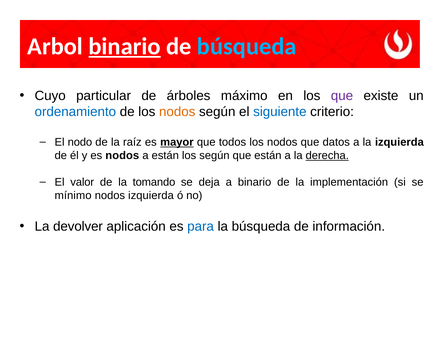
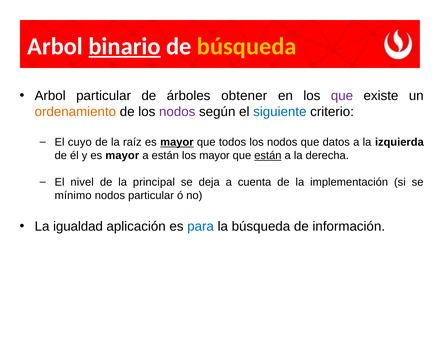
búsqueda colour: light blue -> yellow (247, 46)
Cuyo: Cuyo -> Arbol (50, 96)
máximo: máximo -> obtener (244, 96)
ordenamiento colour: blue -> orange (75, 112)
nodos colour: orange -> purple (177, 112)
nodo: nodo -> cuyo (80, 142)
y es nodos: nodos -> mayor (122, 156)
los según: según -> mayor (214, 156)
están underline: none -> present (268, 156)
derecha underline: present -> none (327, 156)
valor: valor -> nivel (82, 182)
tomando: tomando -> principal (154, 182)
a binario: binario -> cuenta (255, 182)
nodos izquierda: izquierda -> particular (151, 196)
devolver: devolver -> igualdad (78, 226)
